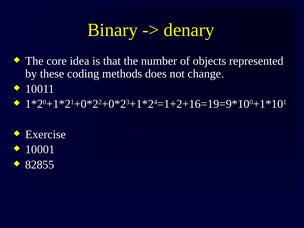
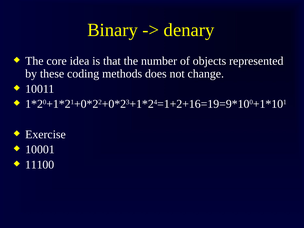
82855: 82855 -> 11100 (40, 165)
